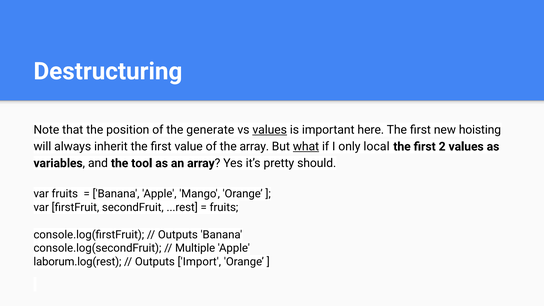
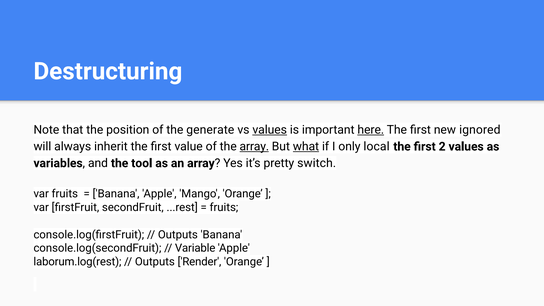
here underline: none -> present (371, 130)
hoisting: hoisting -> ignored (480, 130)
array underline: none -> present (254, 147)
should: should -> switch (317, 163)
Multiple: Multiple -> Variable (195, 248)
Import: Import -> Render (199, 262)
